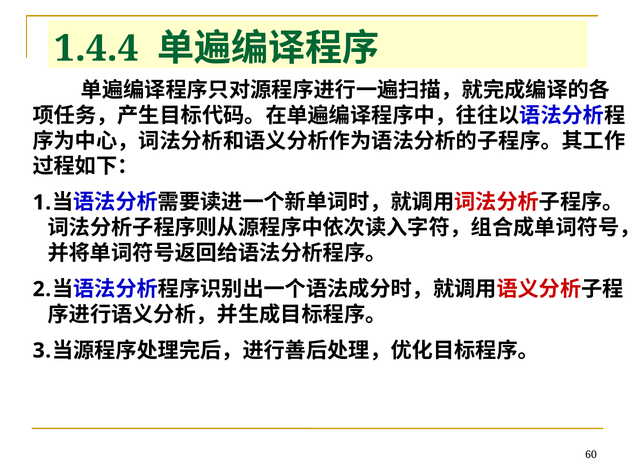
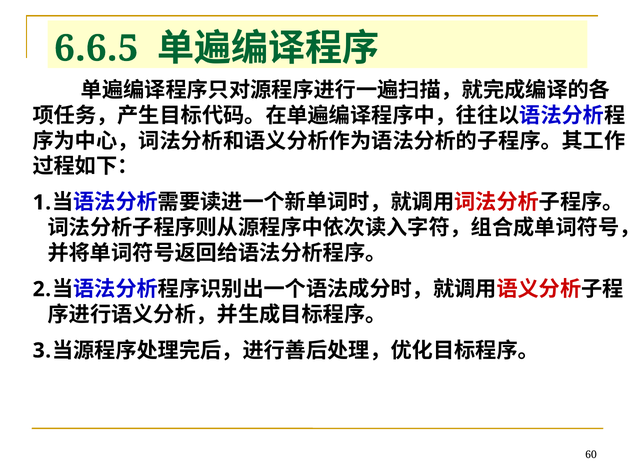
1.4.4: 1.4.4 -> 6.6.5 (96, 48)
